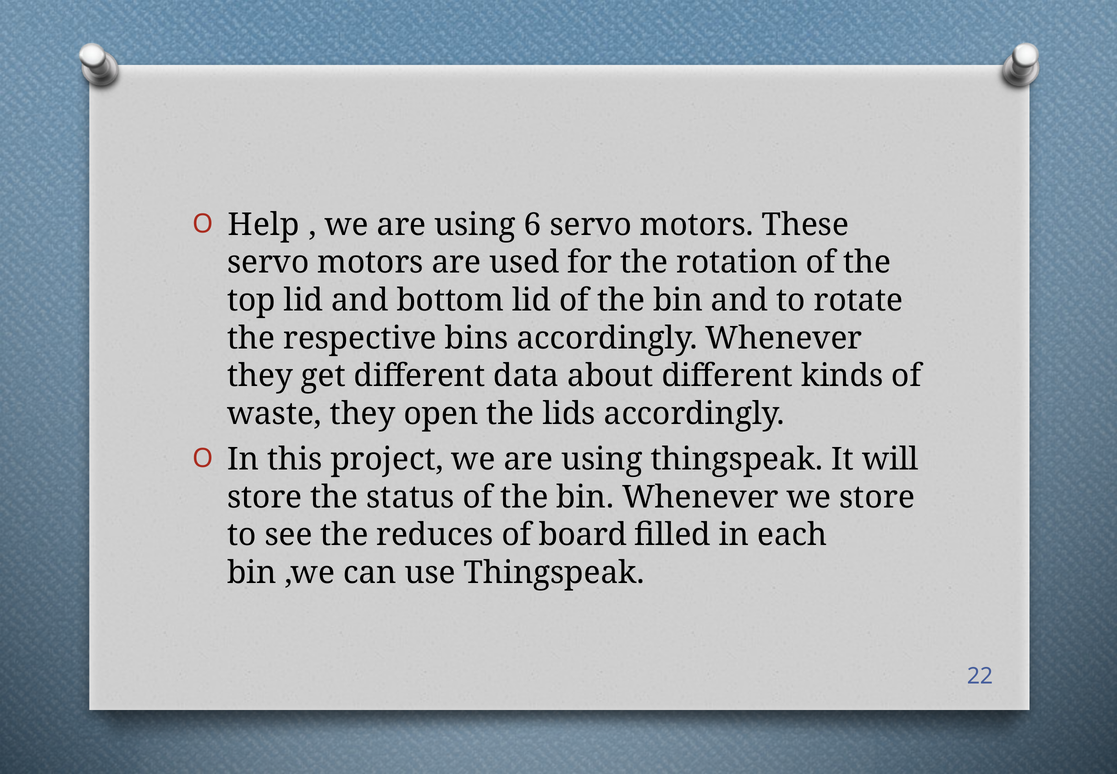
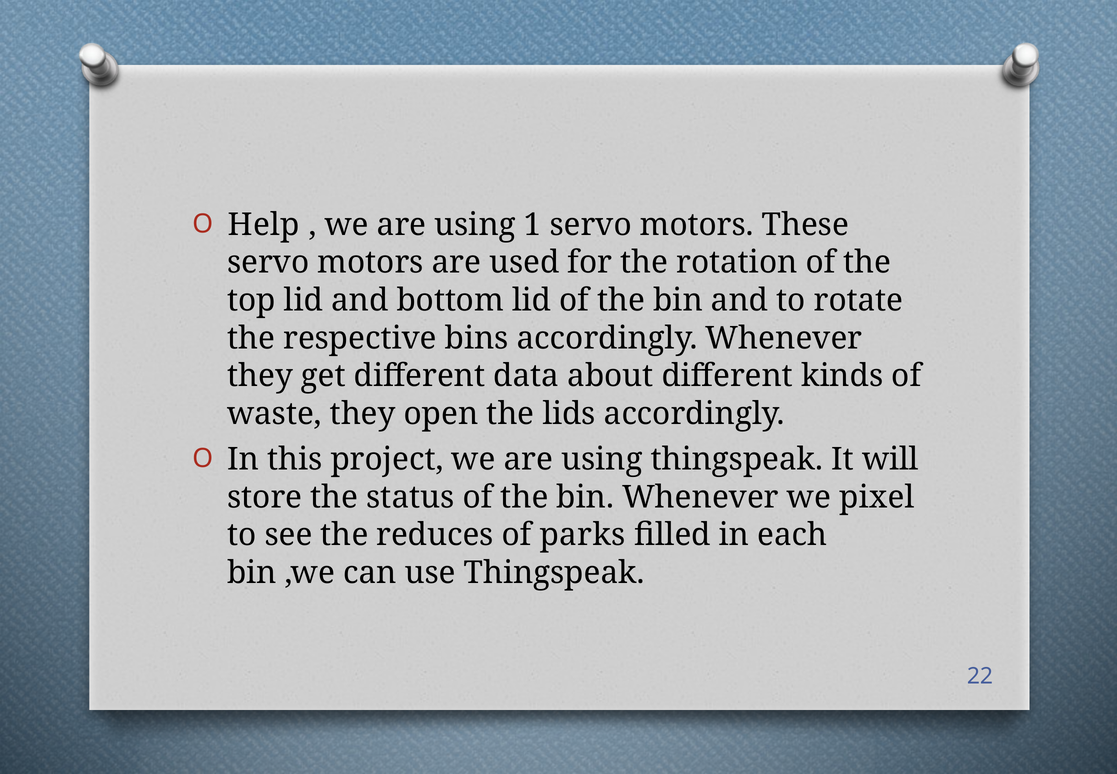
6: 6 -> 1 (533, 225)
we store: store -> pixel (877, 497)
board: board -> parks (583, 535)
